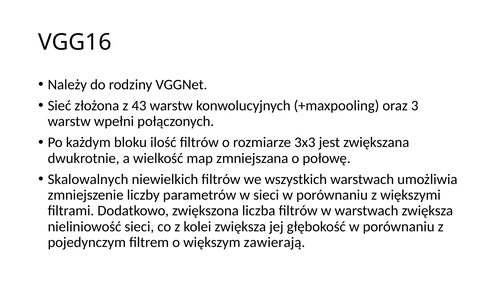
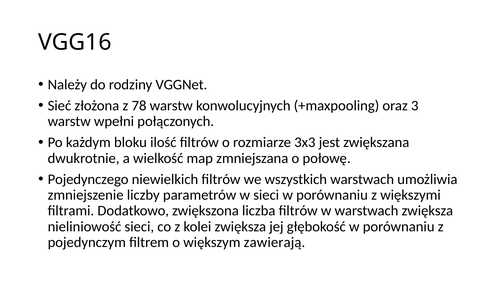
43: 43 -> 78 (139, 106)
Skalowalnych: Skalowalnych -> Pojedynczego (88, 179)
